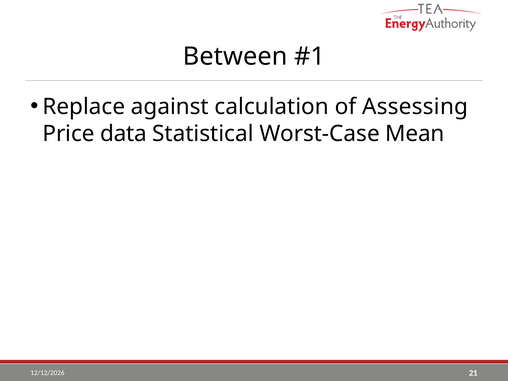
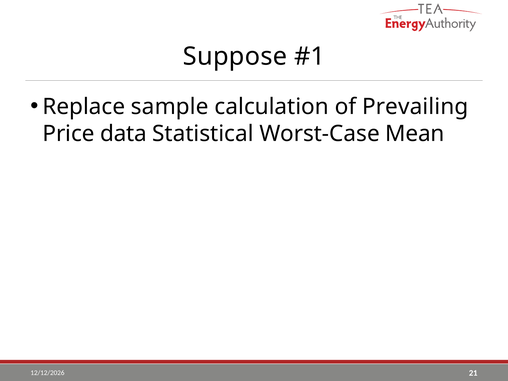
Between: Between -> Suppose (235, 56)
against: against -> sample (170, 107)
Assessing: Assessing -> Prevailing (415, 107)
